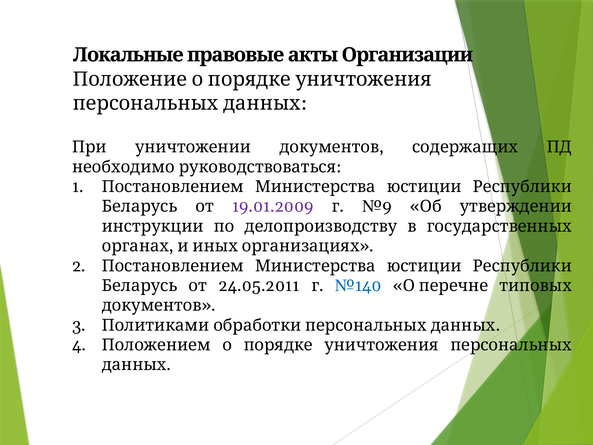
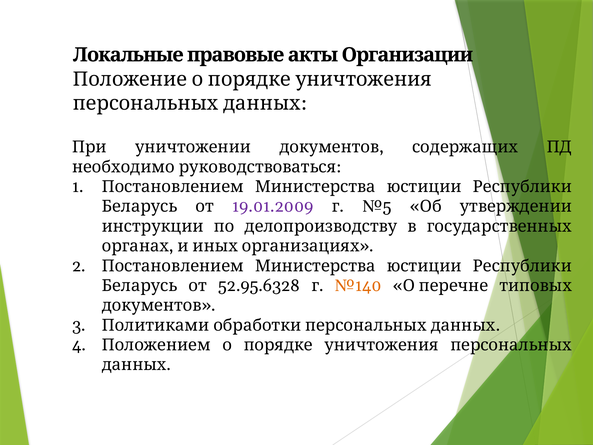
№9: №9 -> №5 (377, 206)
24.05.2011: 24.05.2011 -> 52.95.6328 (259, 286)
№140 colour: blue -> orange (358, 286)
